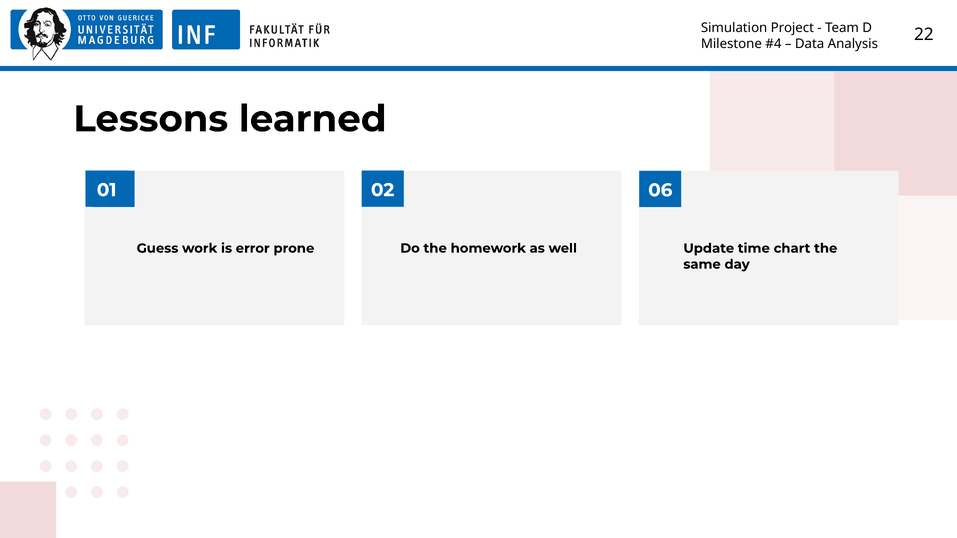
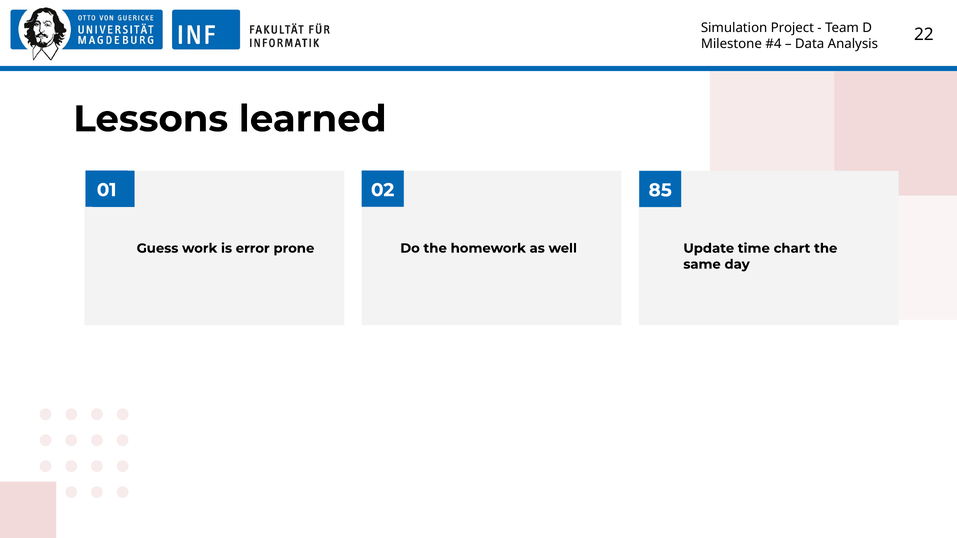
06: 06 -> 85 (660, 190)
